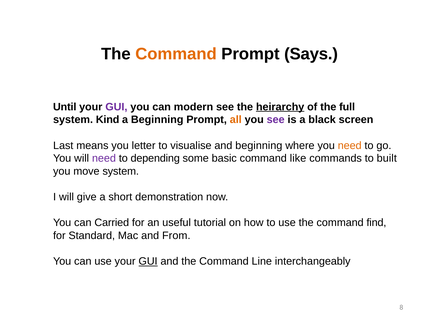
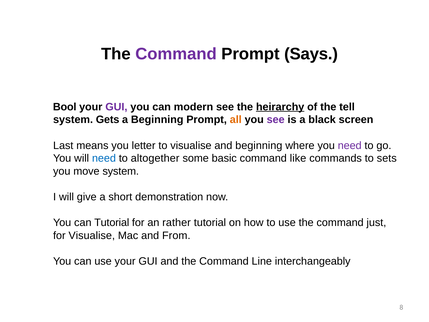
Command colour: orange -> purple (176, 54)
Until: Until -> Bool (65, 107)
full: full -> tell (347, 107)
Kind: Kind -> Gets (108, 120)
need colour: orange -> purple (350, 145)
need colour: purple -> blue (104, 158)
depending: depending -> altogether (155, 158)
built: built -> sets (387, 158)
can Carried: Carried -> Tutorial (112, 223)
useful: useful -> rather (177, 223)
find: find -> just (376, 223)
for Standard: Standard -> Visualise (92, 235)
GUI underline: present -> none (148, 261)
